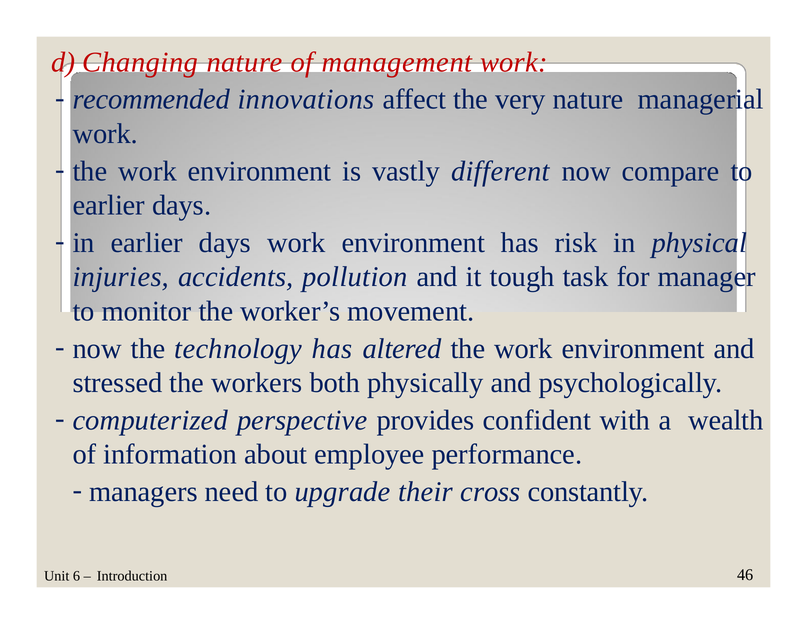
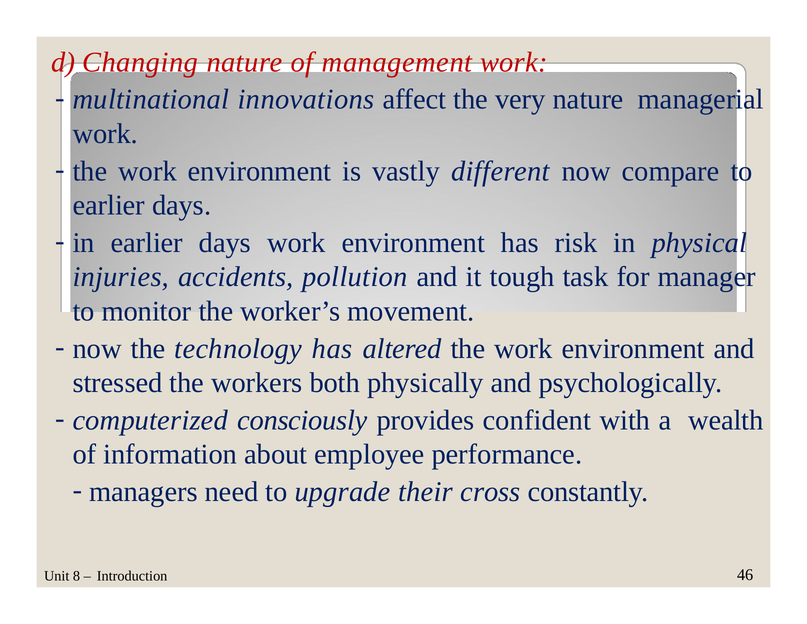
recommended: recommended -> multinational (151, 99)
perspective: perspective -> consciously (302, 420)
6: 6 -> 8 (77, 575)
